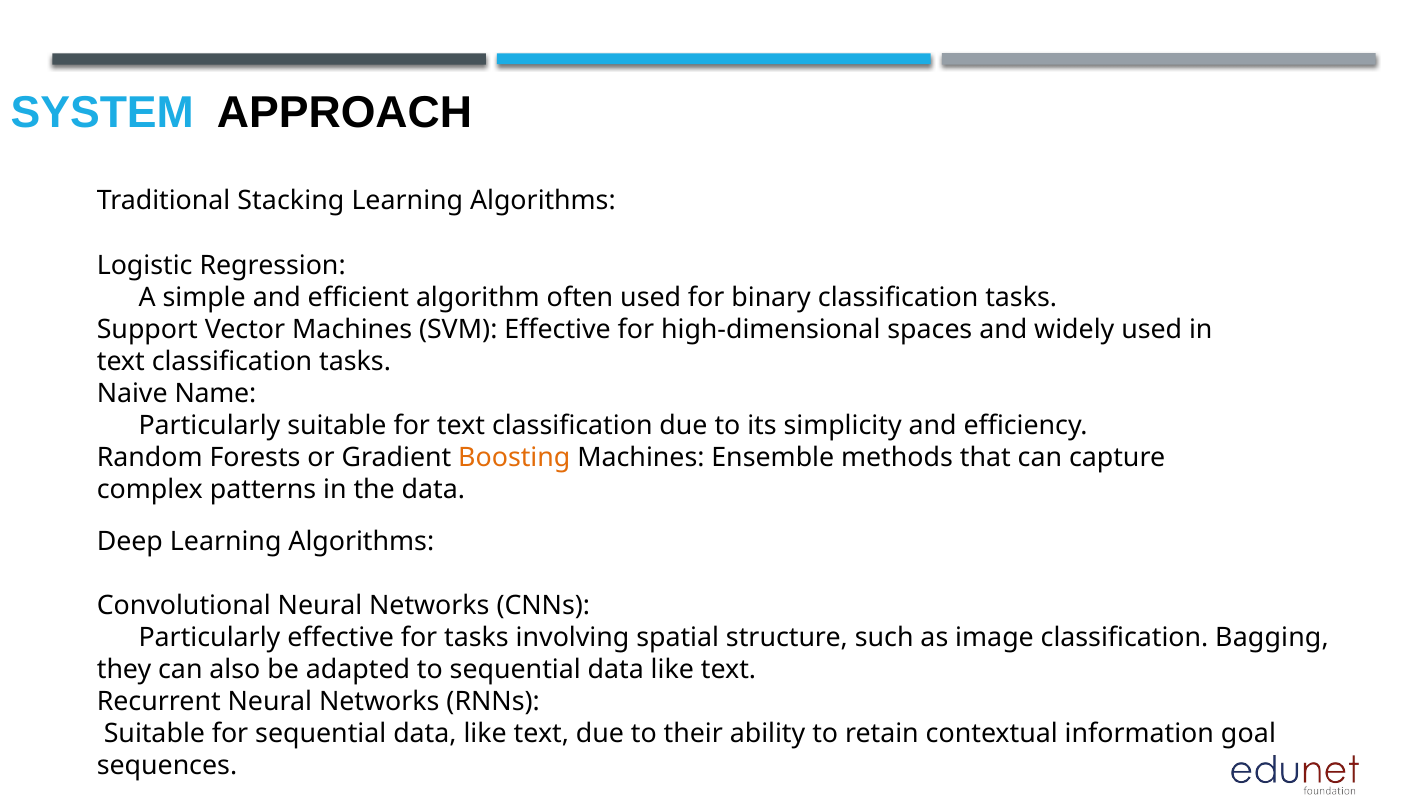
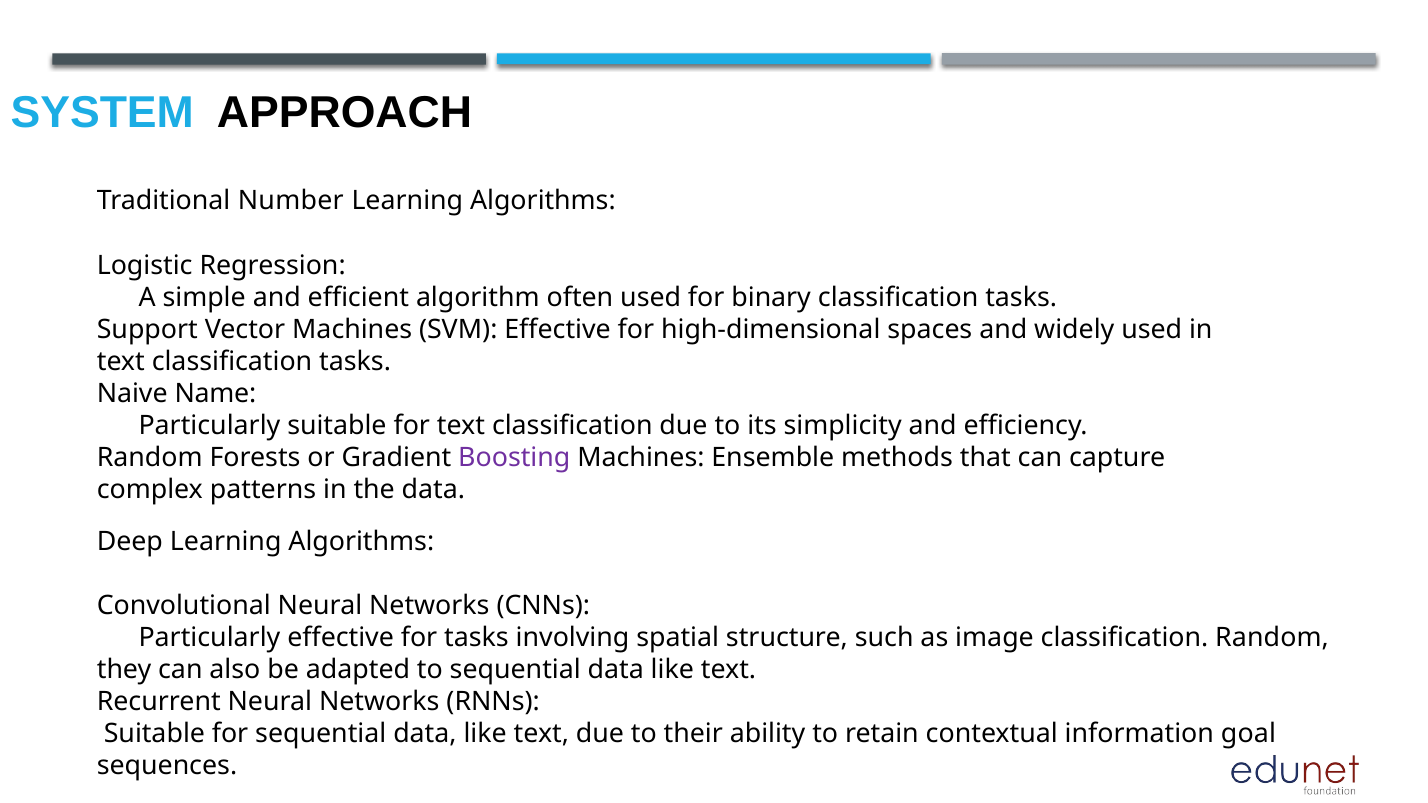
Stacking: Stacking -> Number (291, 201)
Boosting colour: orange -> purple (514, 458)
classification Bagging: Bagging -> Random (1272, 638)
